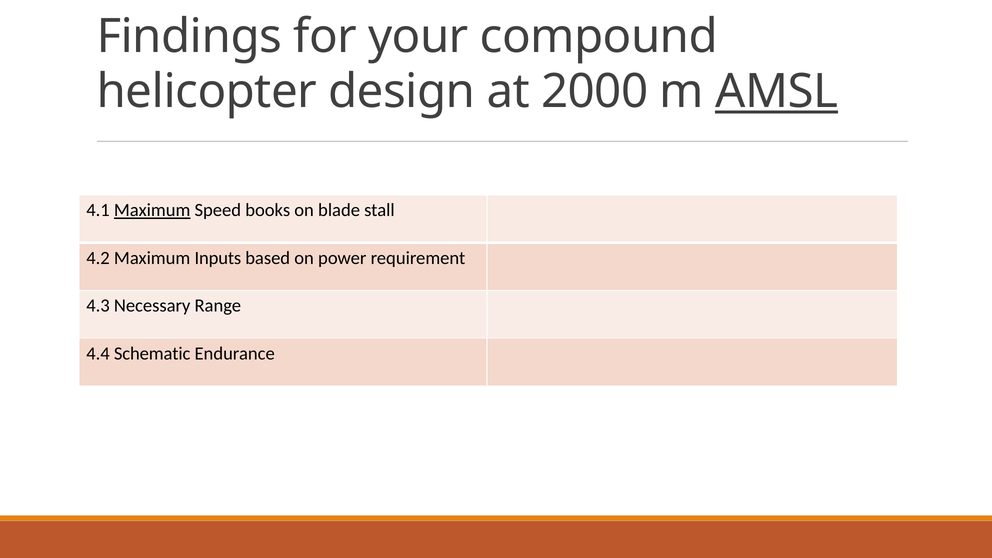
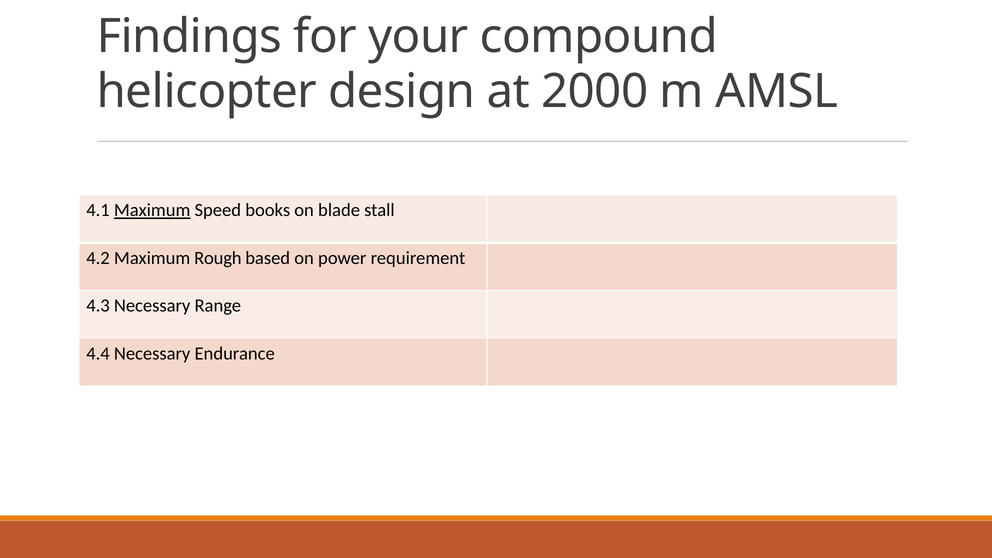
AMSL underline: present -> none (777, 92)
Inputs: Inputs -> Rough (218, 258)
4.4 Schematic: Schematic -> Necessary (152, 354)
